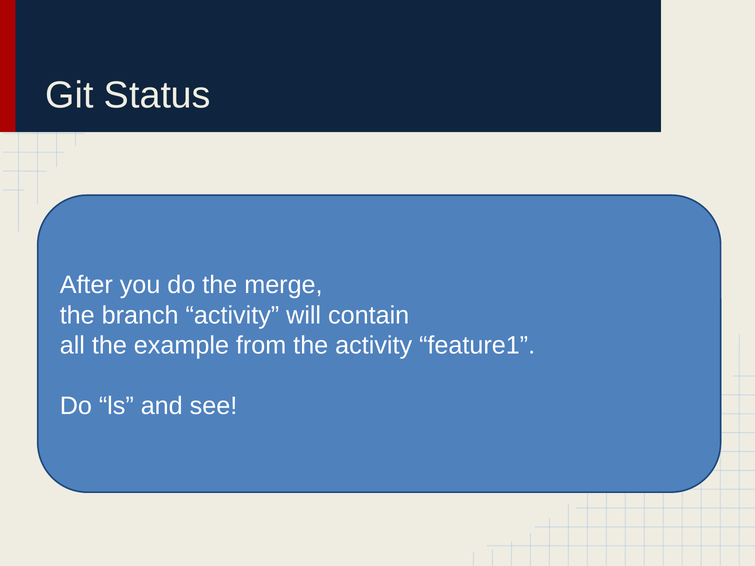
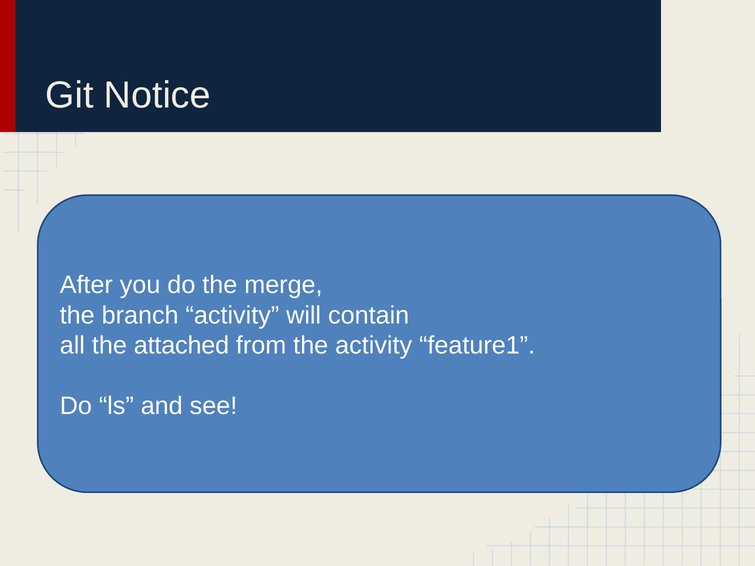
Status: Status -> Notice (157, 95)
example: example -> attached (182, 346)
